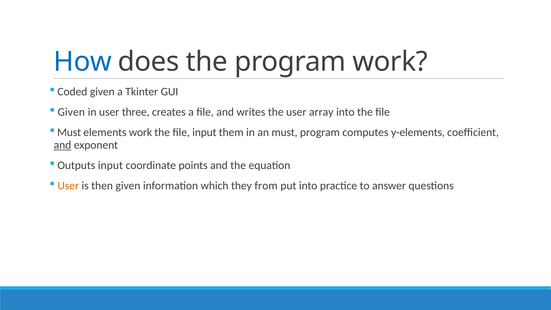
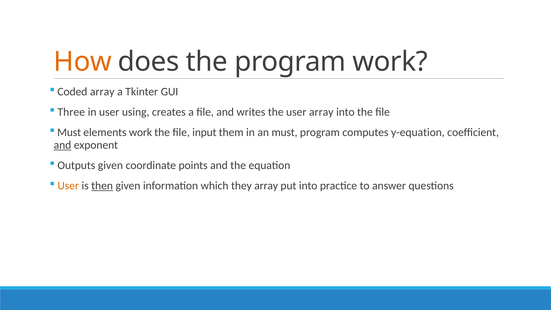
How colour: blue -> orange (83, 62)
Coded given: given -> array (102, 92)
Given: Given -> Three (71, 112)
three: three -> using (136, 112)
y-elements: y-elements -> y-equation (418, 132)
Outputs input: input -> given (110, 165)
then underline: none -> present (102, 186)
they from: from -> array (266, 186)
